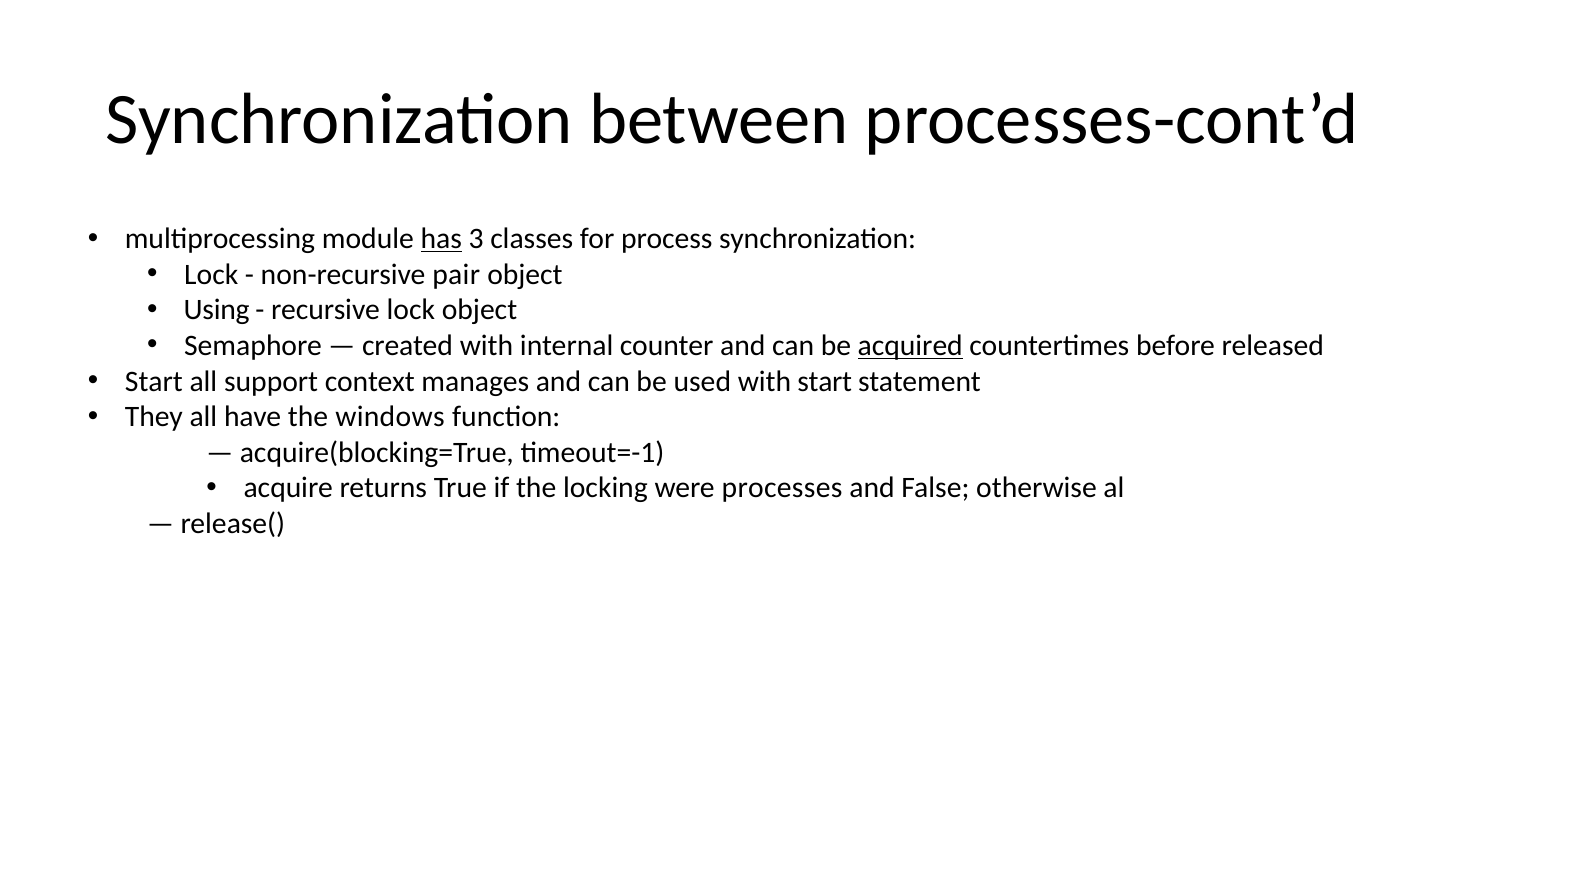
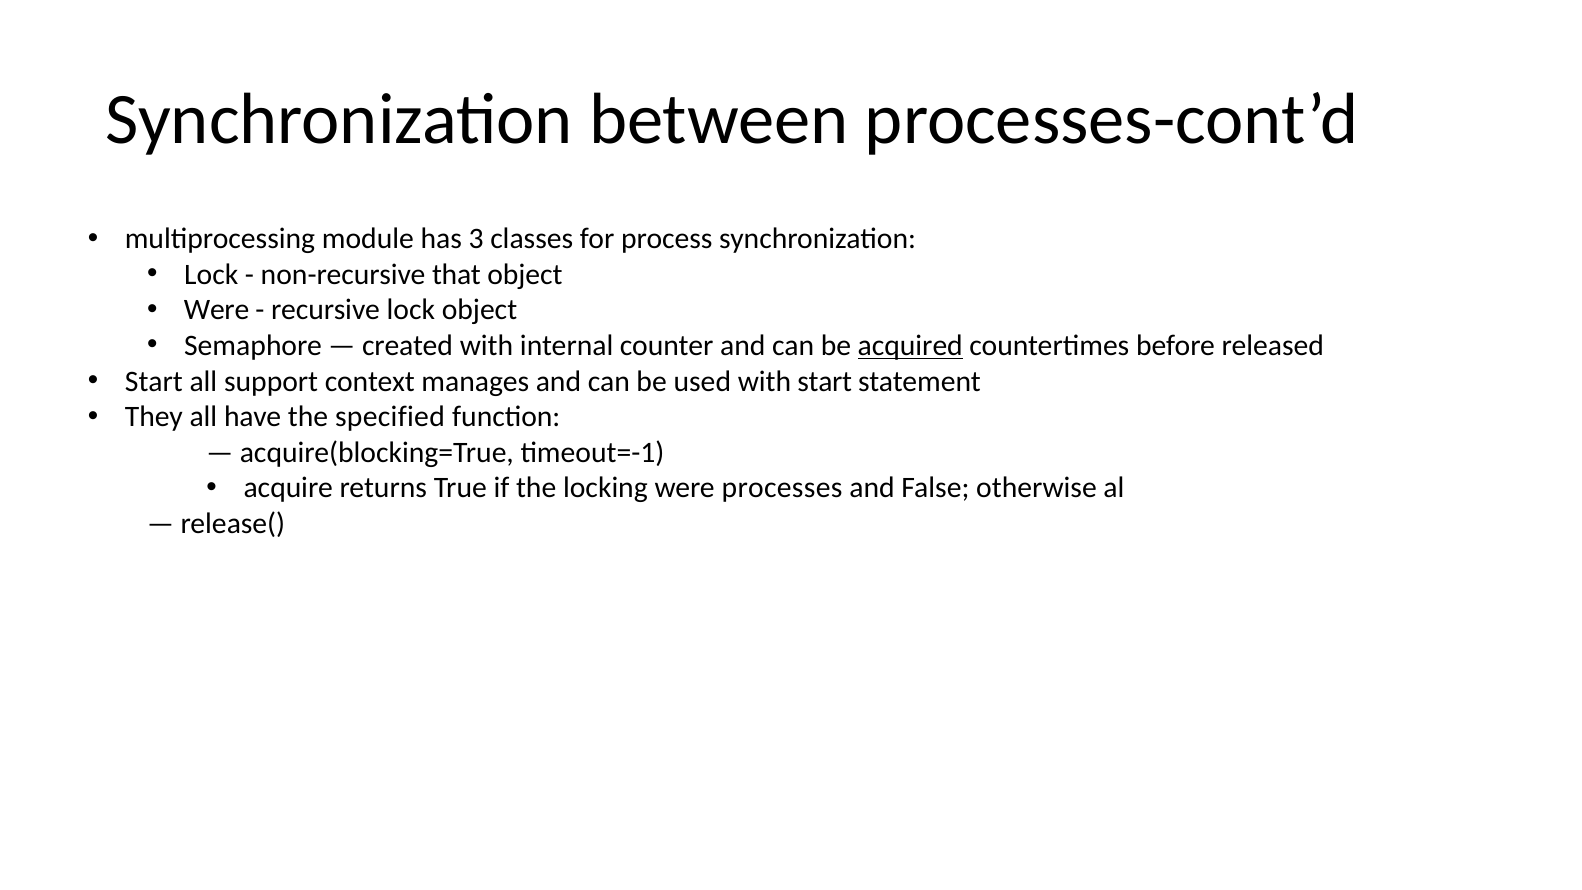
has underline: present -> none (441, 239)
pair: pair -> that (456, 274)
Using: Using -> Were (217, 310)
windows: windows -> specified (390, 417)
